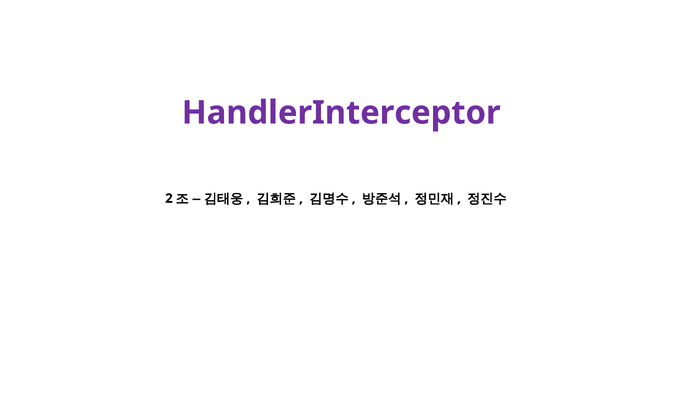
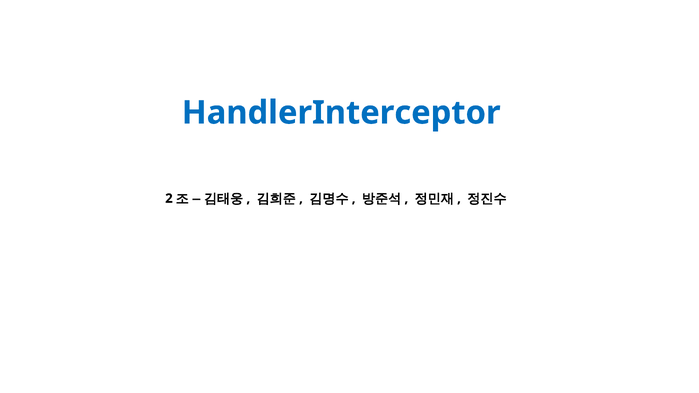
HandlerInterceptor colour: purple -> blue (341, 113)
